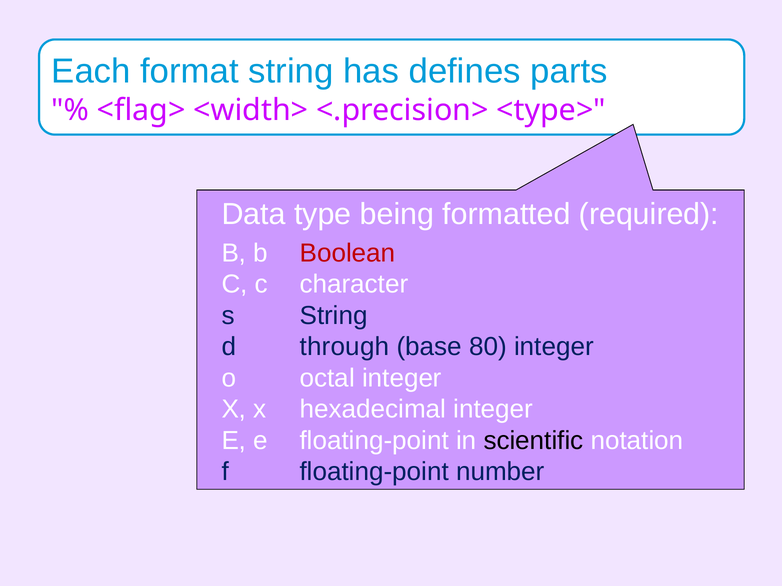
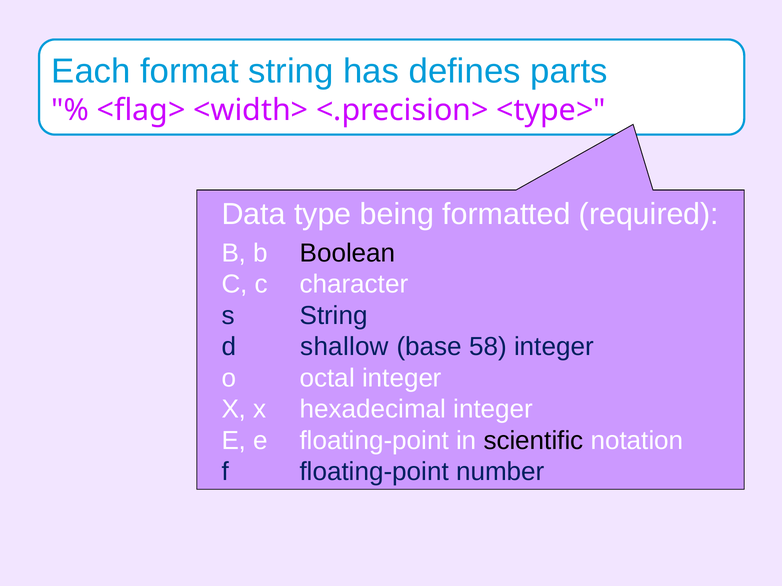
Boolean colour: red -> black (348, 253)
through: through -> shallow (345, 347)
80: 80 -> 58 (488, 347)
